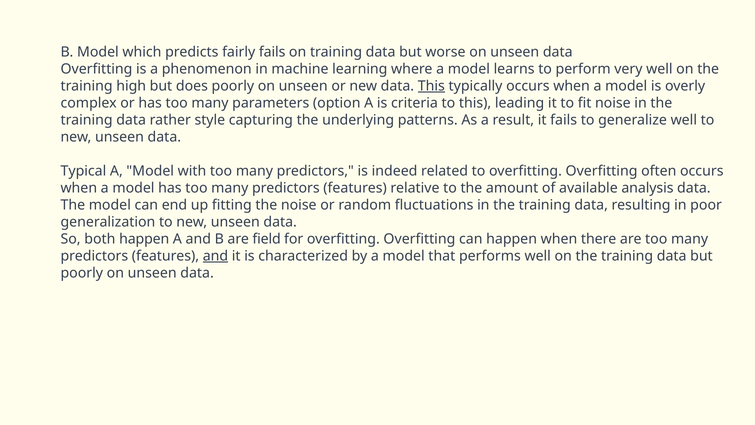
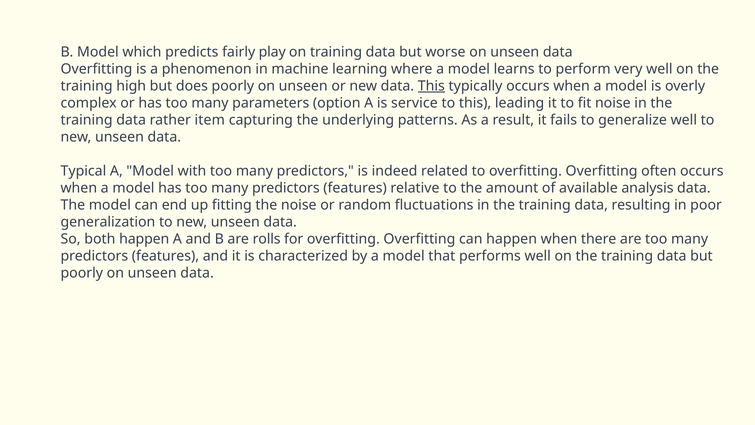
fairly fails: fails -> play (272, 52)
criteria: criteria -> service (414, 103)
style: style -> item (210, 120)
field: field -> rolls (267, 239)
and underline: present -> none (215, 256)
